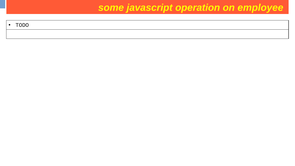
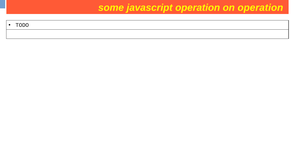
employee: employee -> operation (260, 8)
